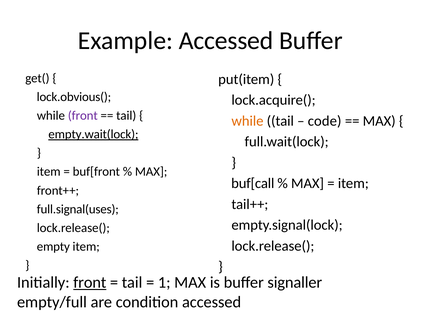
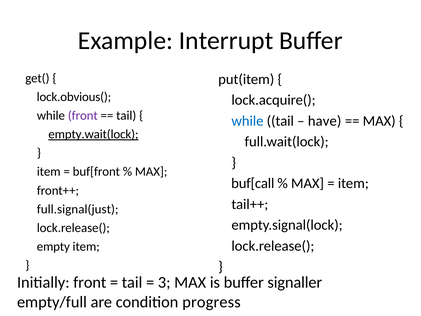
Example Accessed: Accessed -> Interrupt (226, 41)
while colour: orange -> blue (247, 121)
code: code -> have (325, 121)
full.signal(uses: full.signal(uses -> full.signal(just (78, 209)
front underline: present -> none (90, 282)
1: 1 -> 3 (164, 282)
condition accessed: accessed -> progress (211, 302)
